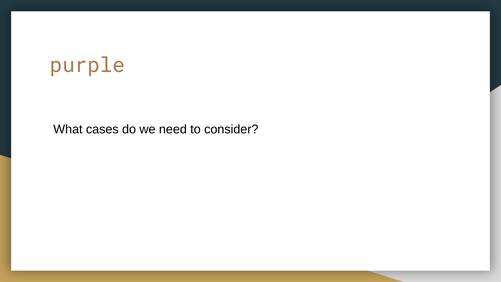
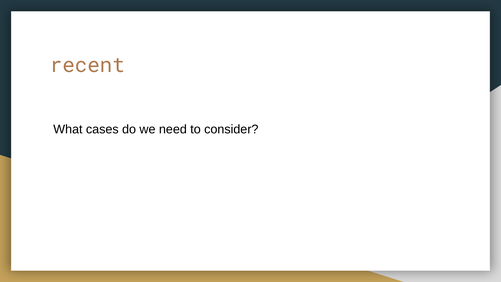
purple: purple -> recent (87, 65)
